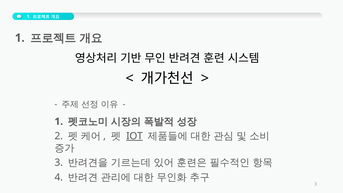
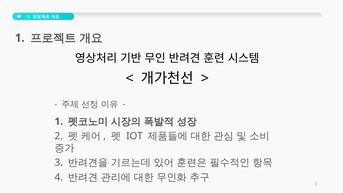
IOT underline: present -> none (134, 136)
